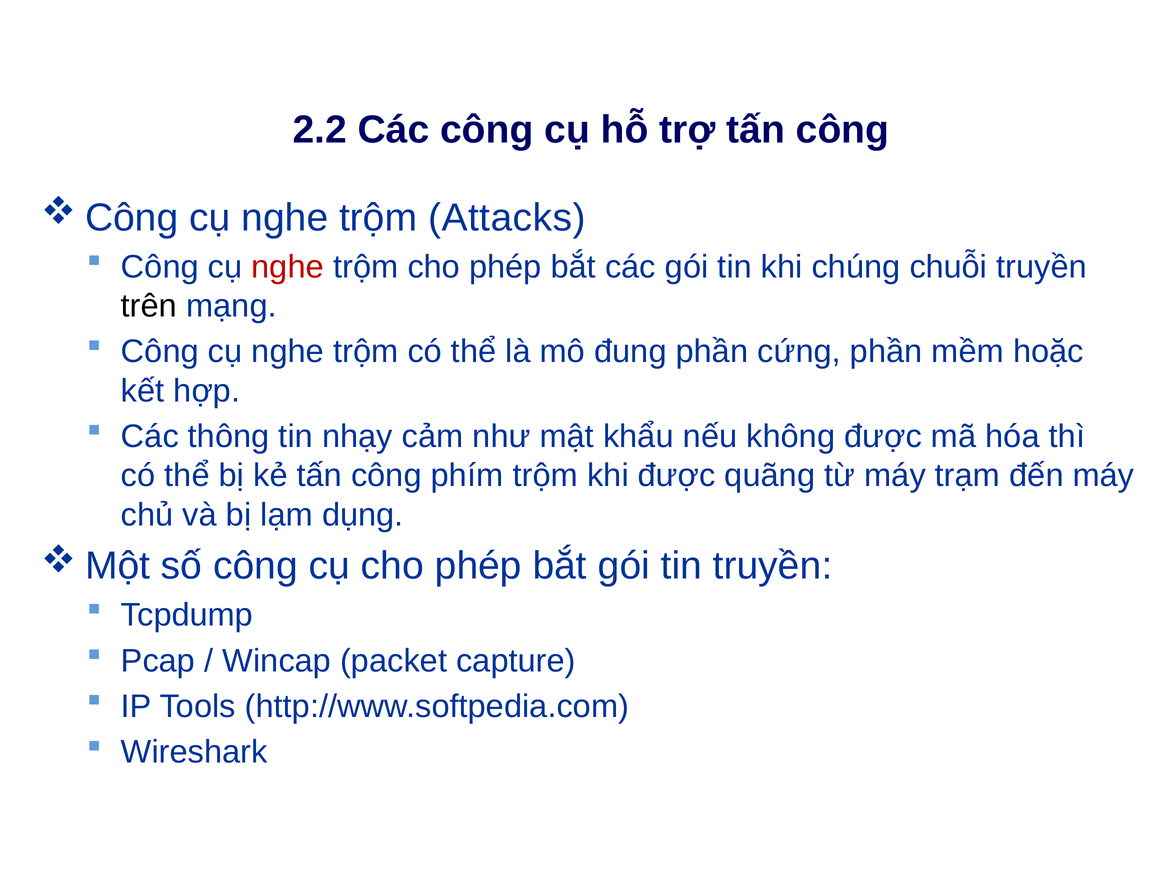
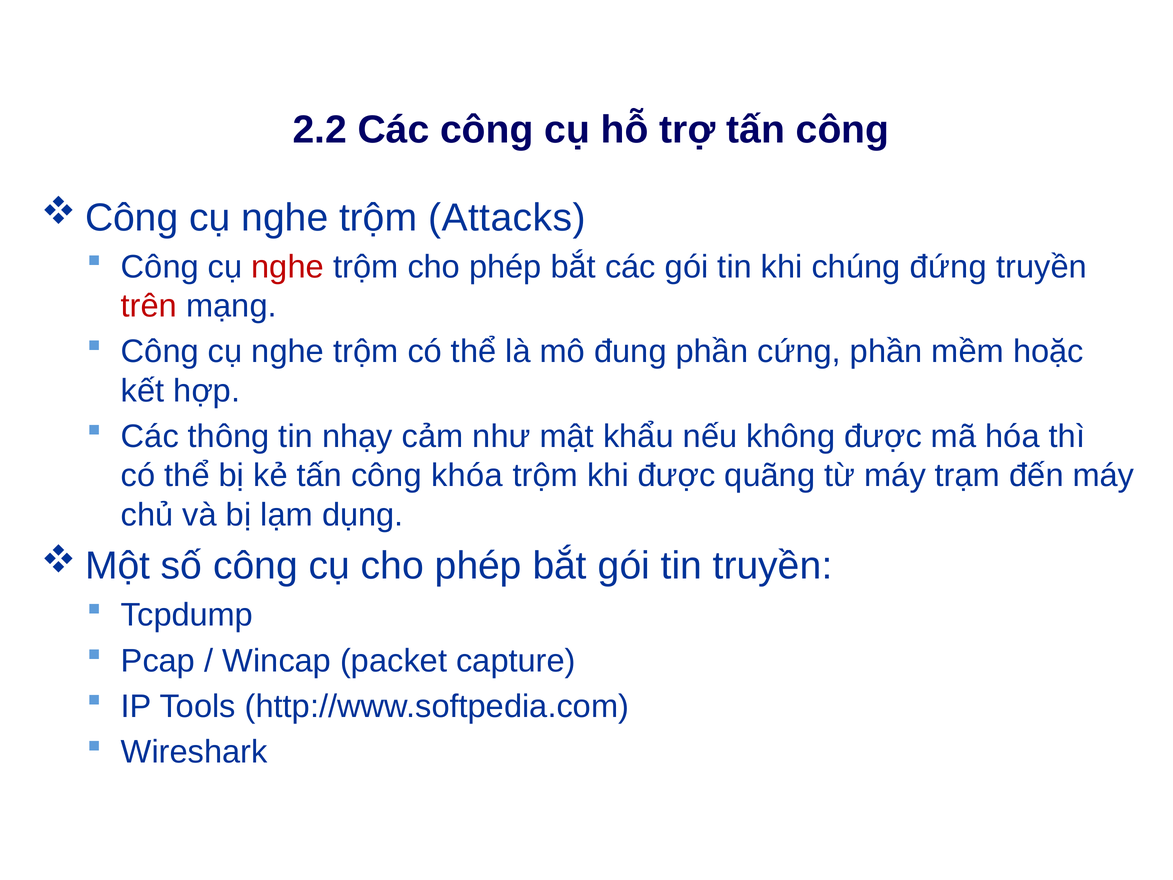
chuỗi: chuỗi -> đứng (948, 267)
trên colour: black -> red (149, 306)
phím: phím -> khóa (467, 475)
